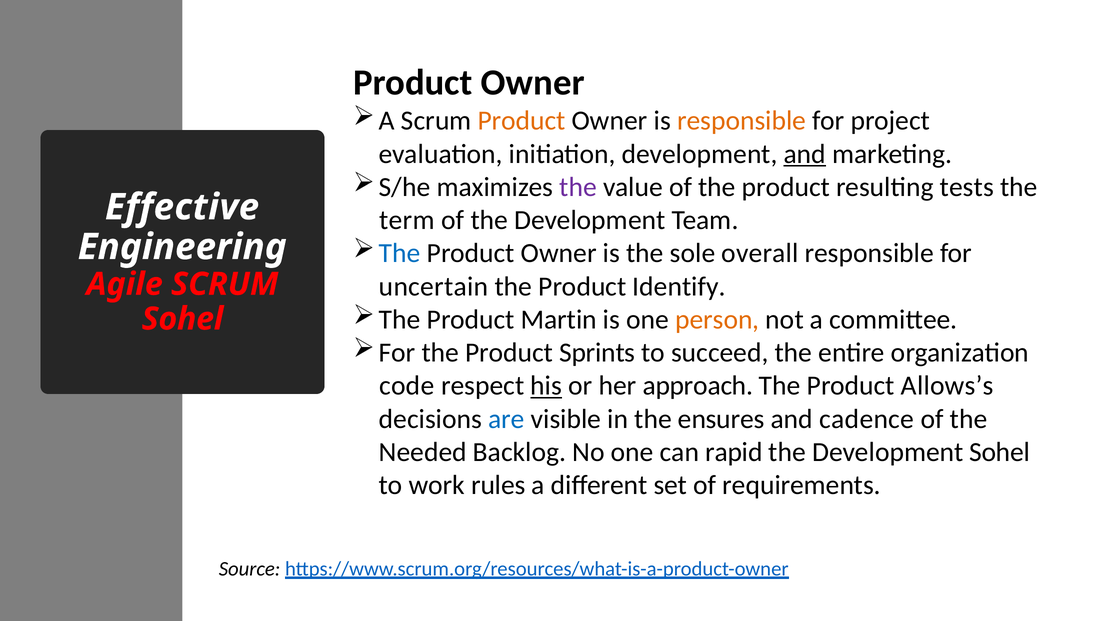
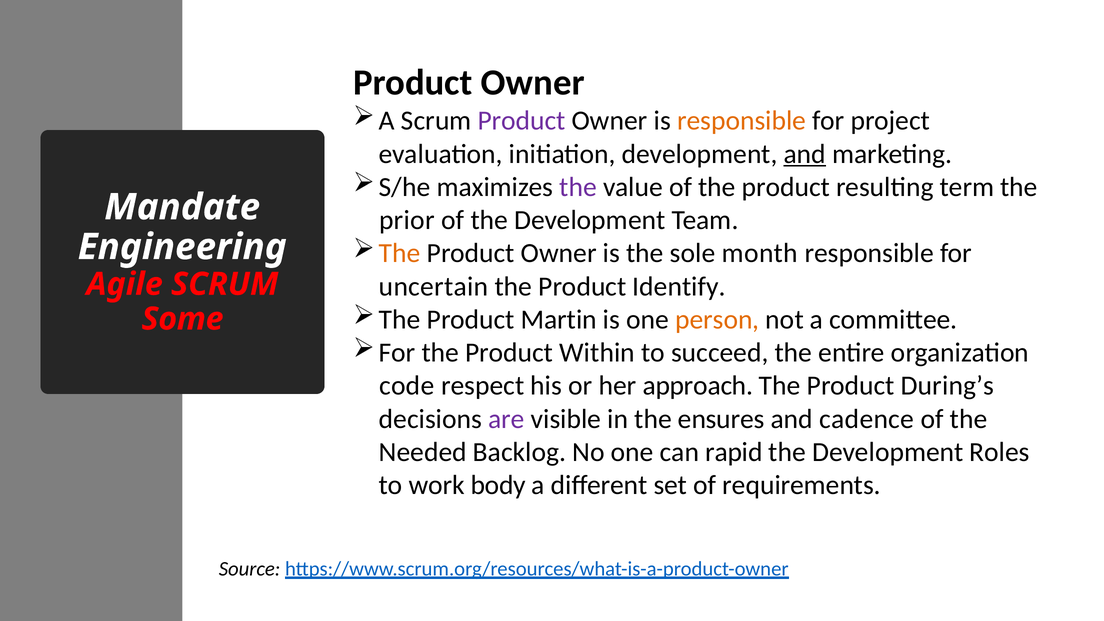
Product colour: orange -> purple (522, 121)
tests: tests -> term (967, 187)
Effective: Effective -> Mandate (182, 207)
term: term -> prior (407, 220)
The colour: blue -> orange (400, 253)
overall: overall -> month (760, 253)
Sohel: Sohel -> Some (183, 319)
Sprints: Sprints -> Within (597, 353)
his underline: present -> none (546, 386)
Allows’s: Allows’s -> During’s (947, 386)
are colour: blue -> purple (506, 419)
Development Sohel: Sohel -> Roles (1000, 452)
rules: rules -> body (498, 485)
